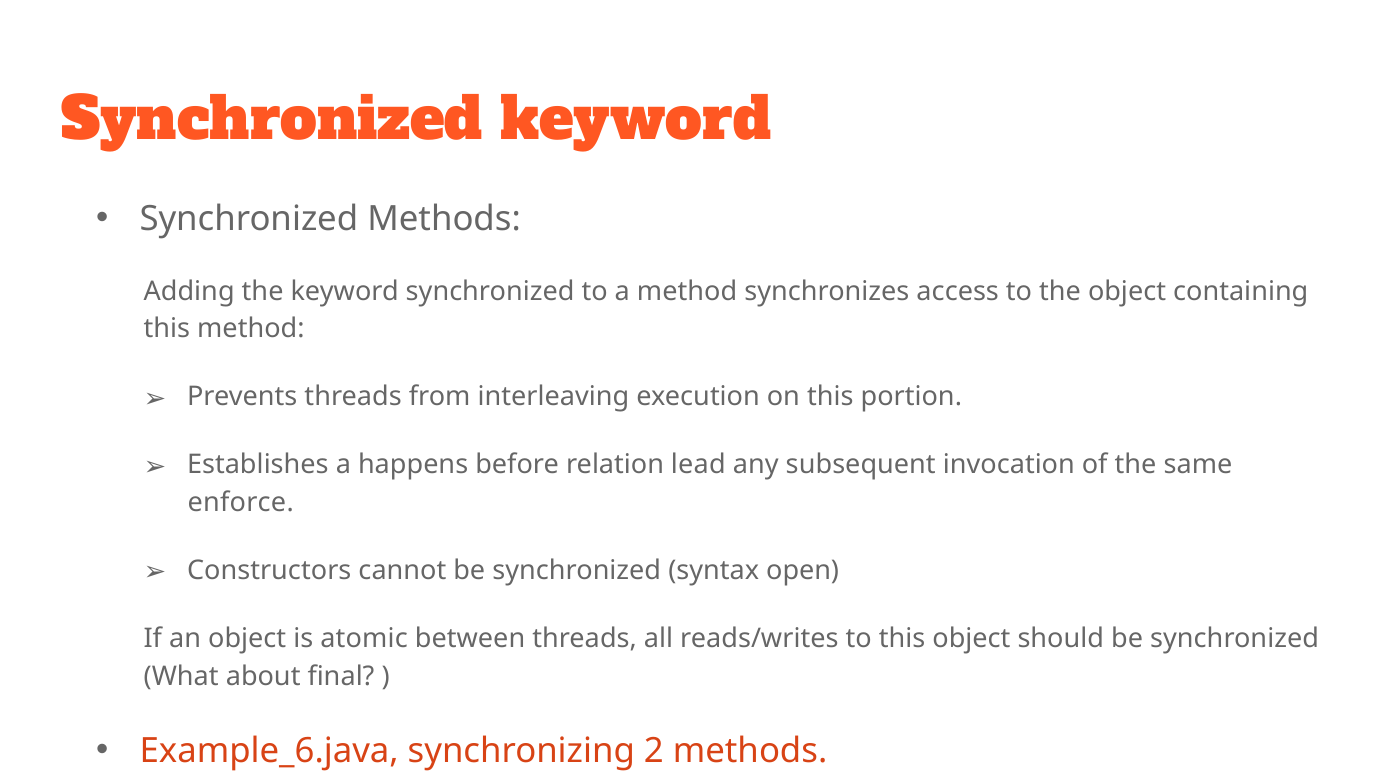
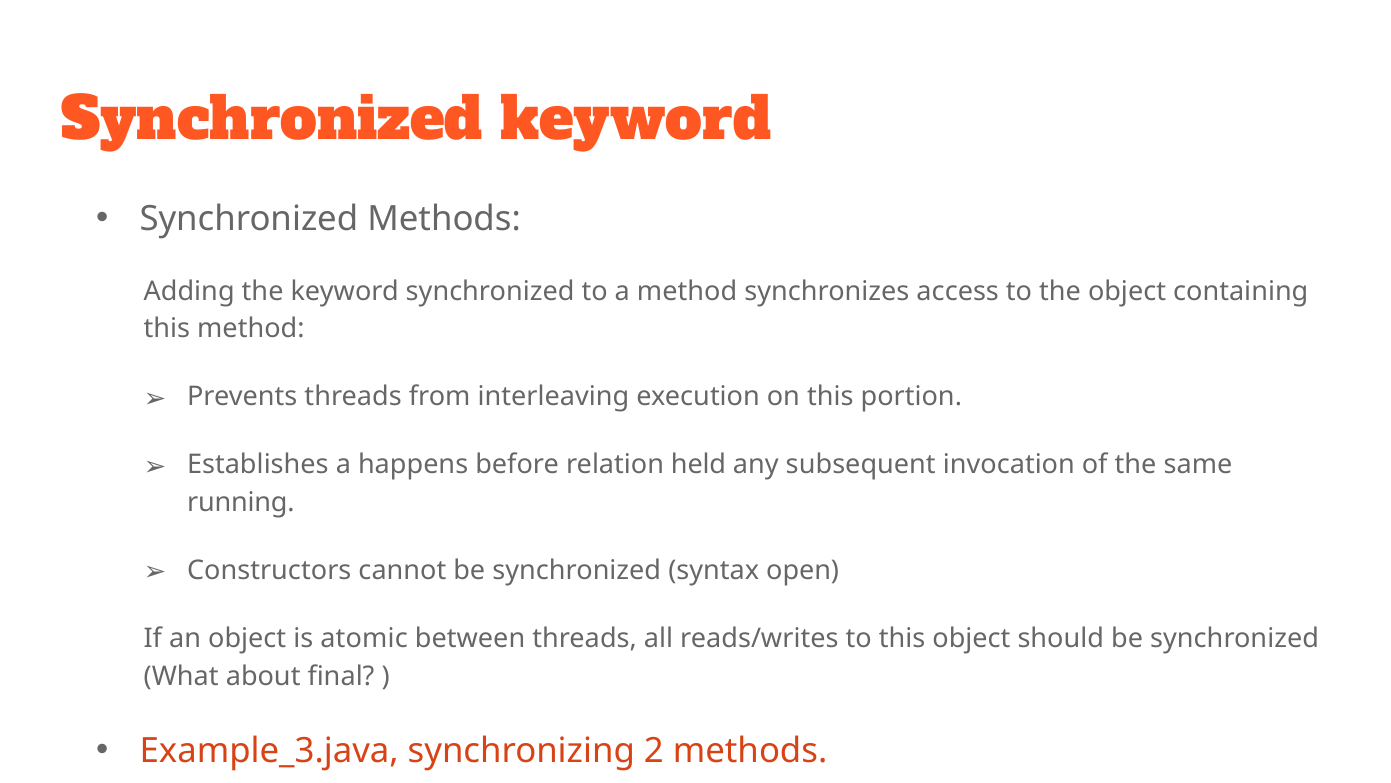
lead: lead -> held (699, 465)
enforce: enforce -> running (241, 502)
Example_6.java: Example_6.java -> Example_3.java (269, 750)
